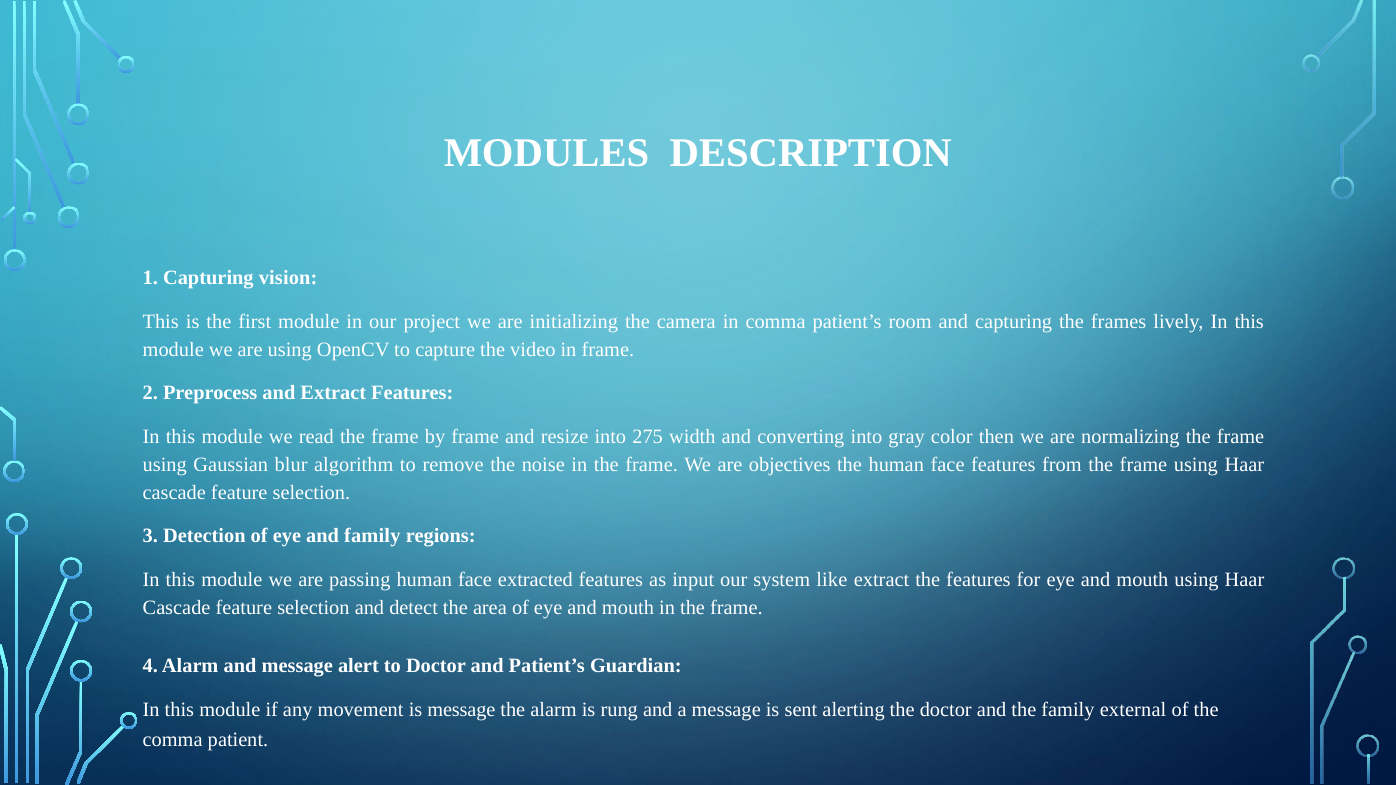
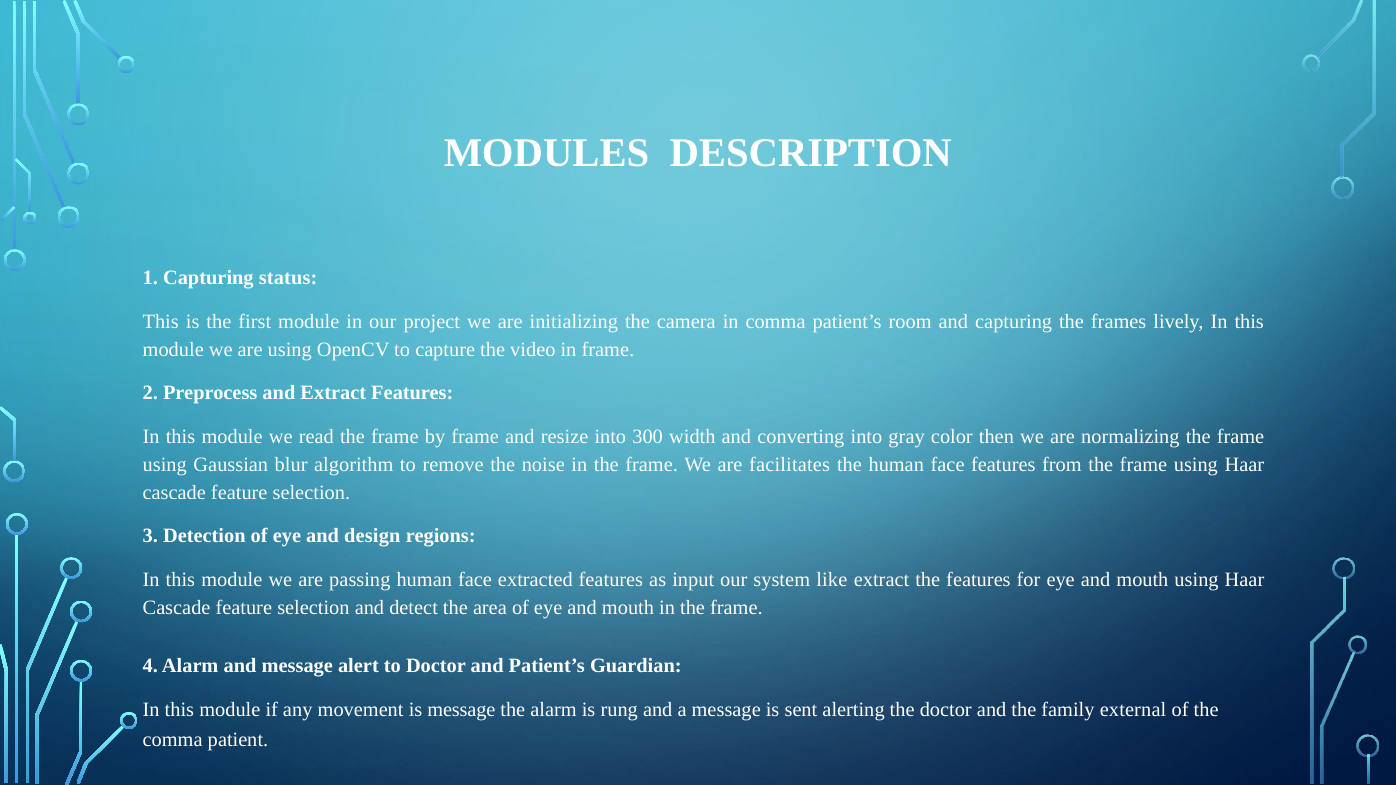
vision: vision -> status (288, 278)
275: 275 -> 300 (648, 437)
objectives: objectives -> facilitates (790, 465)
and family: family -> design (372, 536)
